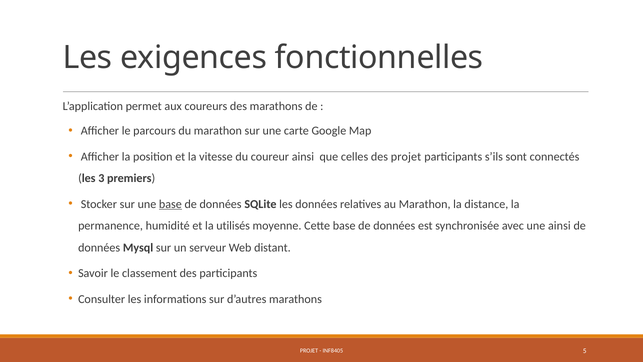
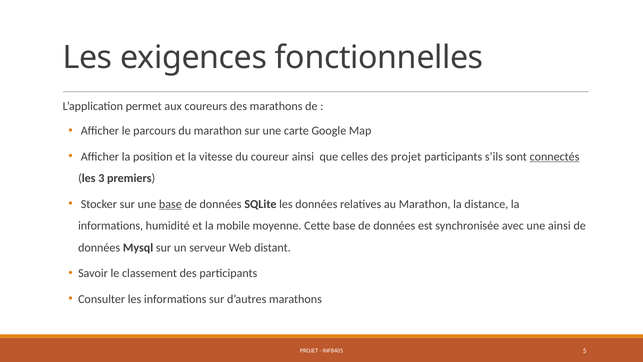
connectés underline: none -> present (555, 157)
permanence: permanence -> informations (111, 226)
utilisés: utilisés -> mobile (233, 226)
